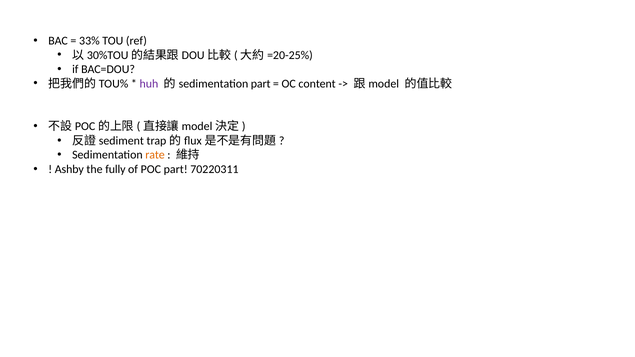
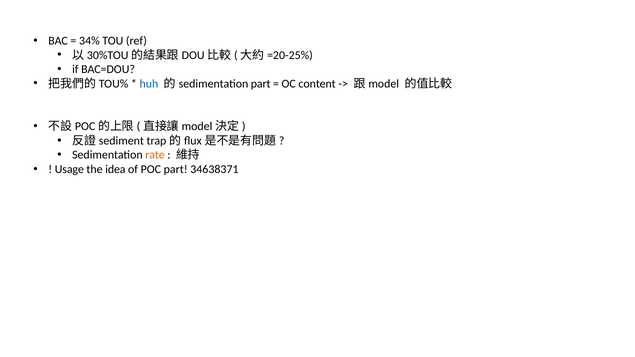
33%: 33% -> 34% (89, 41)
huh colour: purple -> blue (149, 84)
Ashby: Ashby -> Usage (69, 169)
fully: fully -> idea (115, 169)
70220311: 70220311 -> 34638371 (214, 169)
